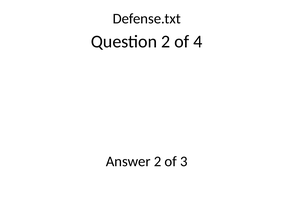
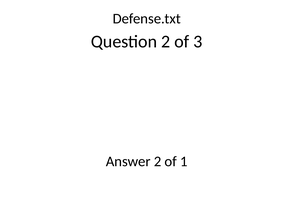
4: 4 -> 3 (198, 42)
3: 3 -> 1 (184, 161)
